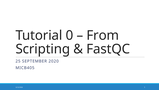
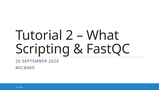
0: 0 -> 2 (69, 35)
From: From -> What (103, 35)
